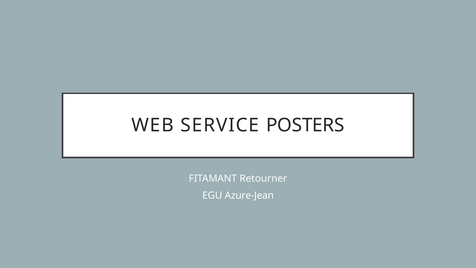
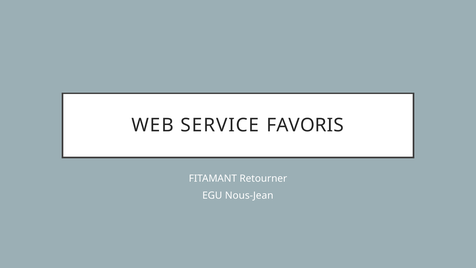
POSTERS: POSTERS -> FAVORIS (305, 125)
Azure-Jean: Azure-Jean -> Nous-Jean (249, 195)
